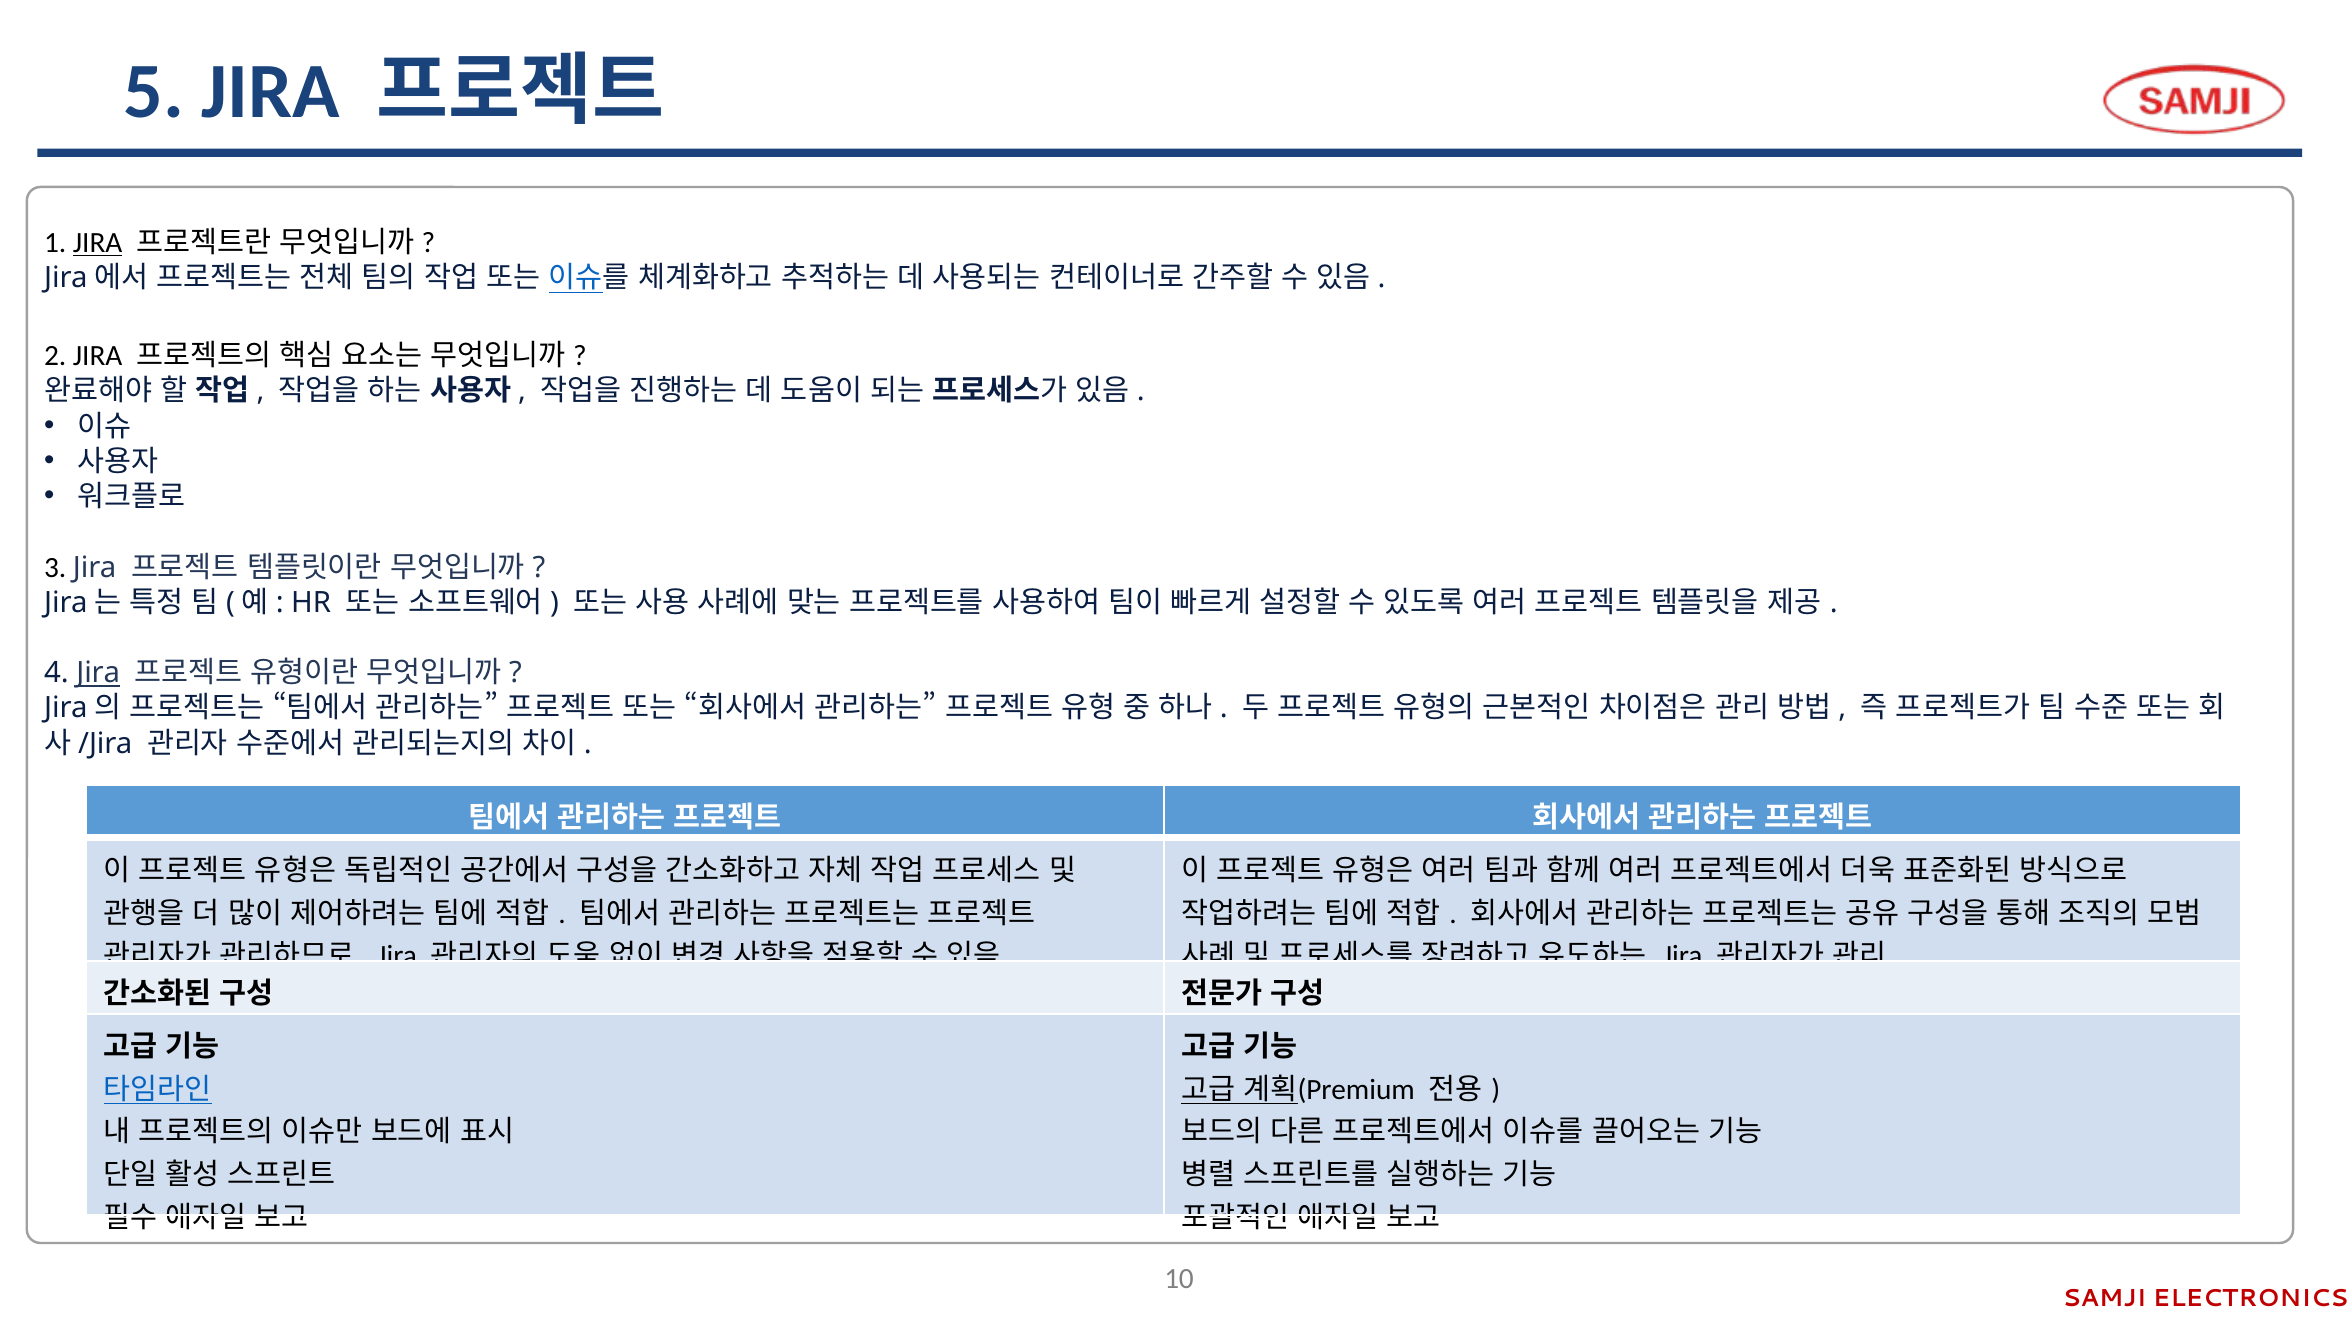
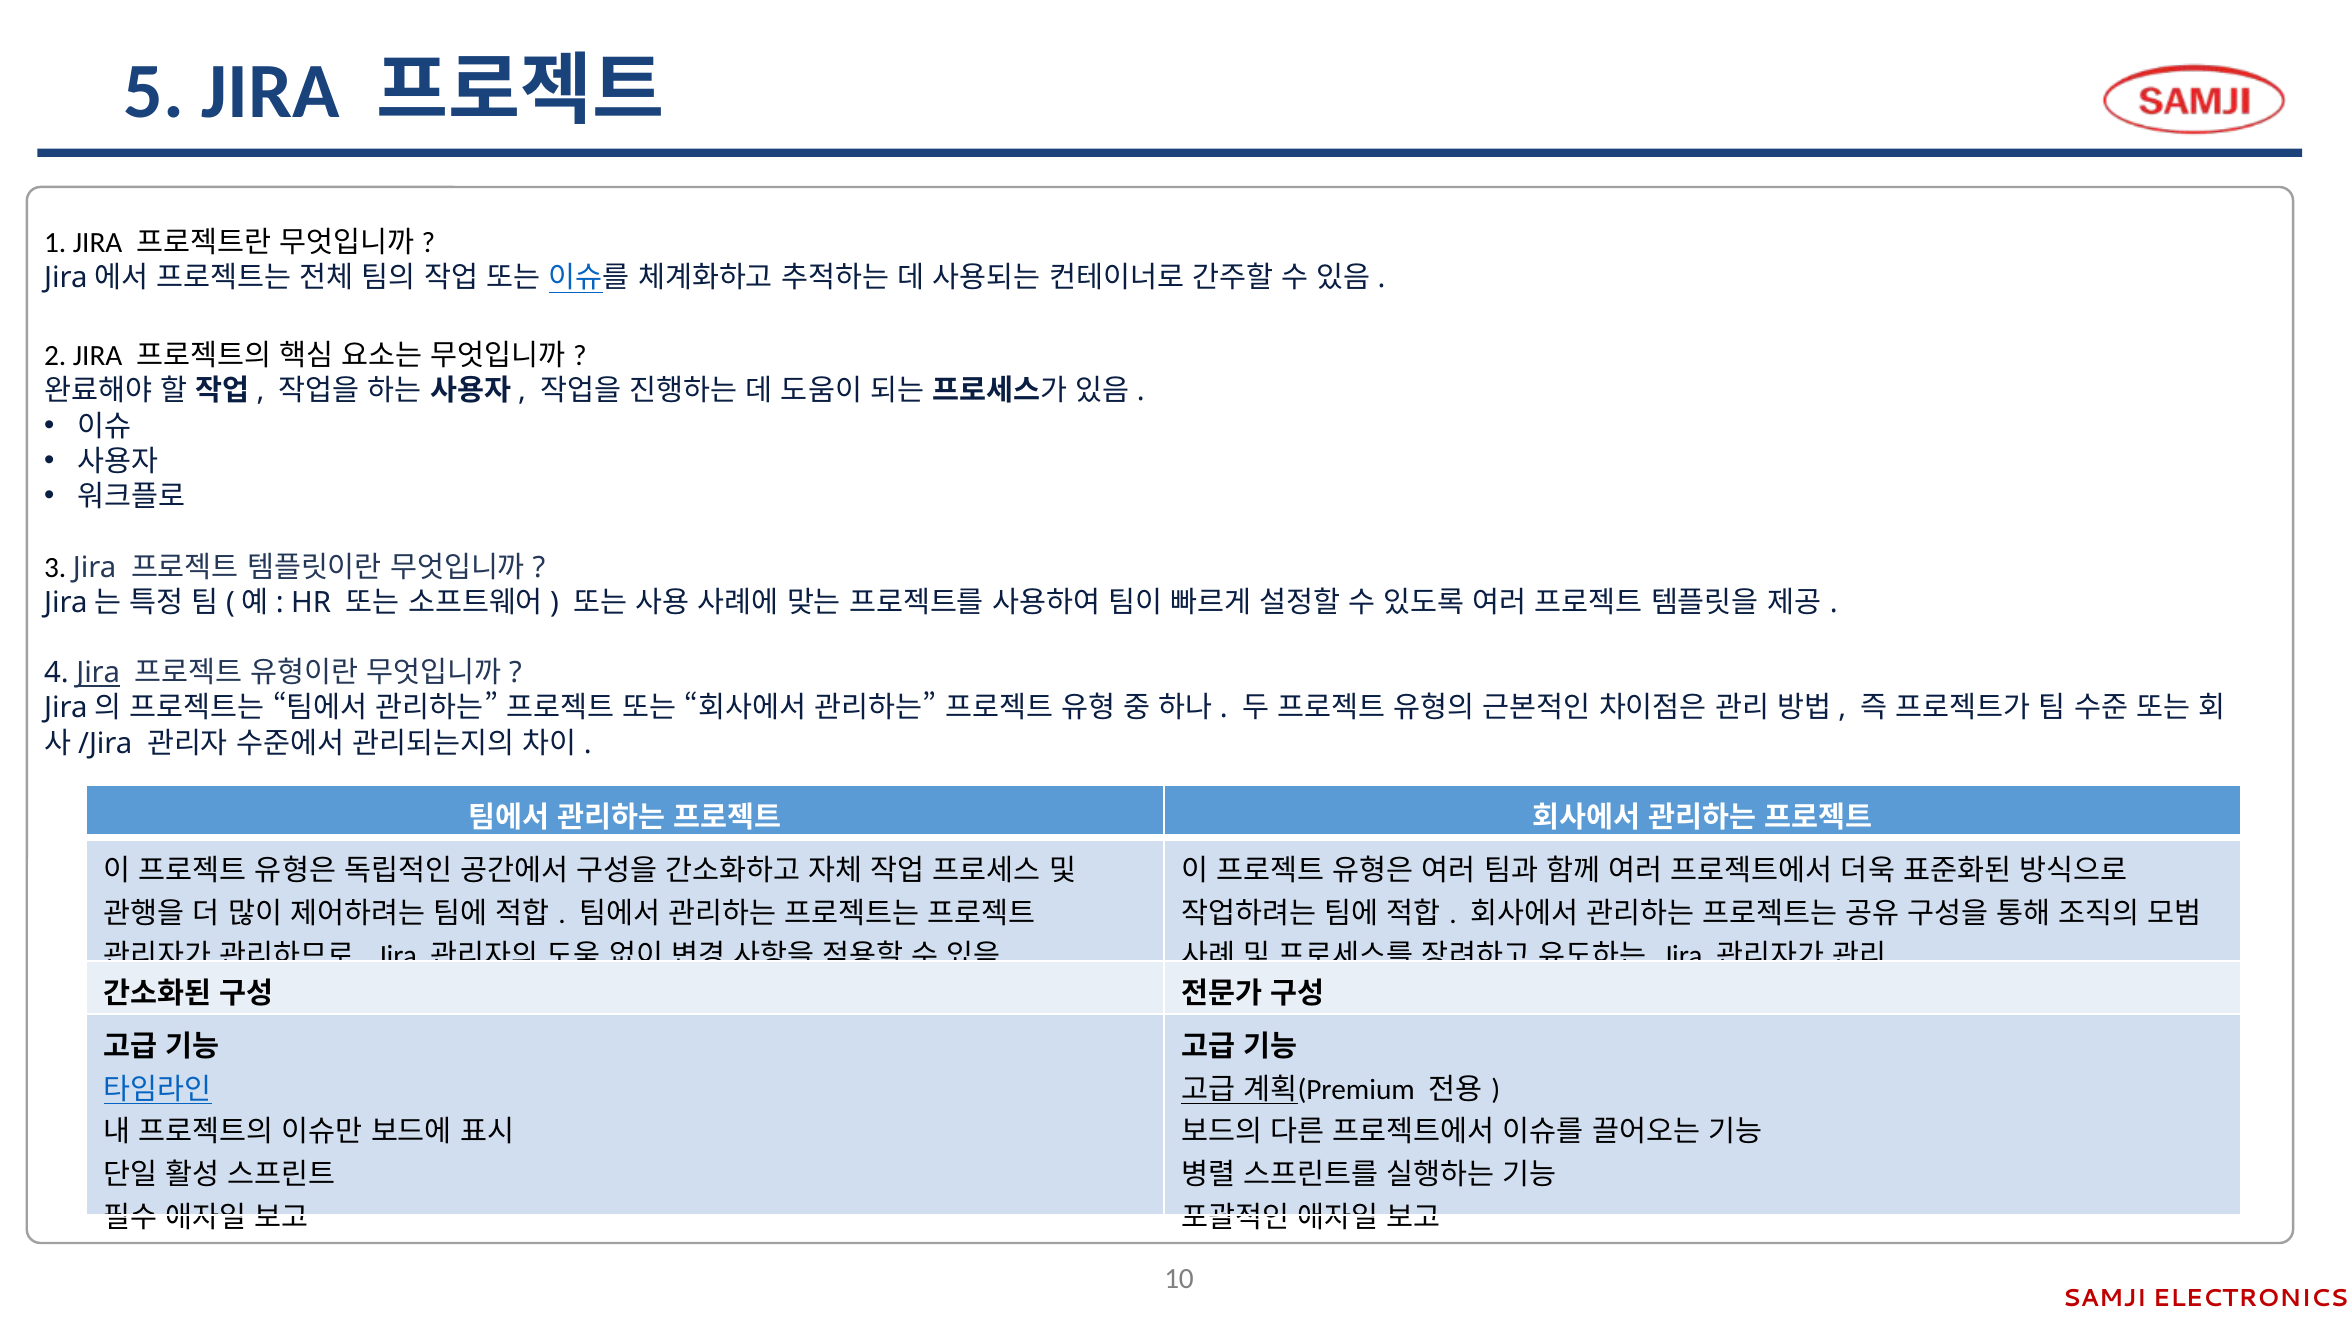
JIRA underline: present -> none (98, 243)
